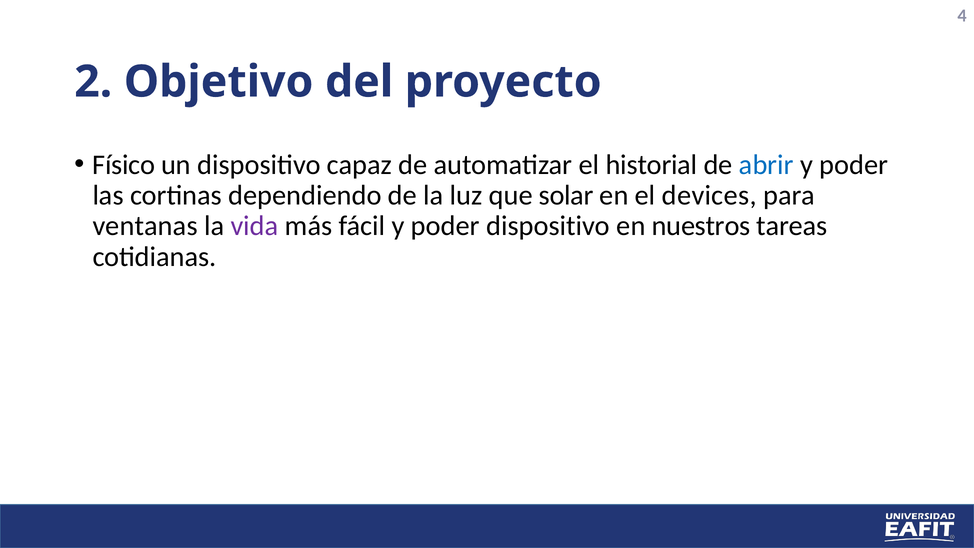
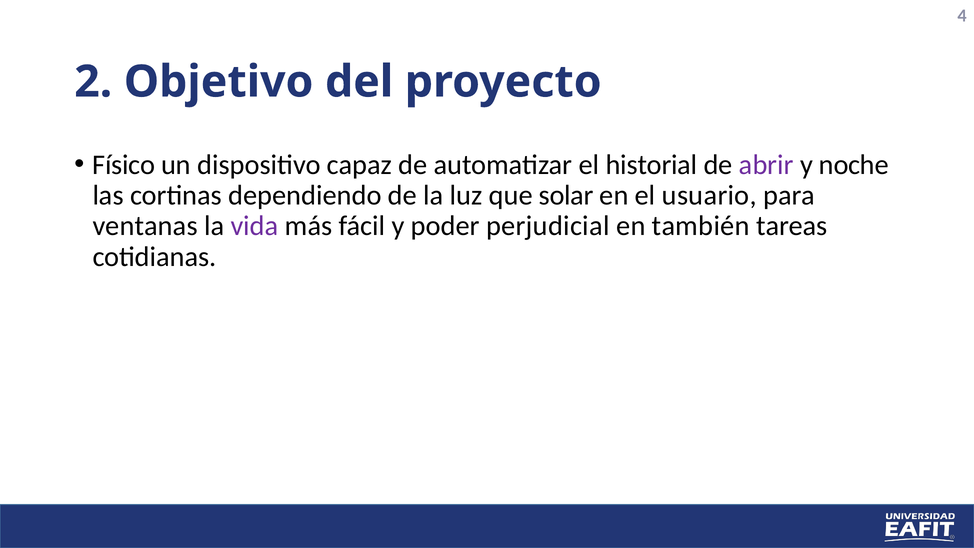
abrir colour: blue -> purple (766, 165)
poder: poder -> noche (854, 165)
devices: devices -> usuario (709, 195)
poder dispositivo: dispositivo -> perjudicial (548, 226)
nuestros: nuestros -> también (701, 226)
